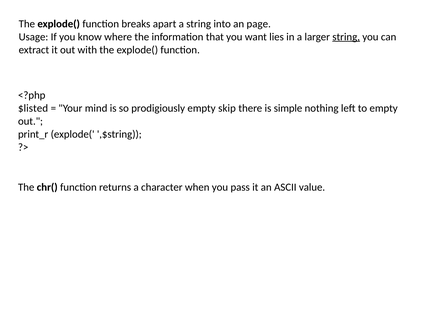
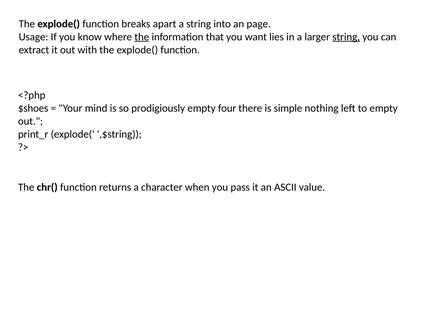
the underline: none -> present (142, 37)
$listed: $listed -> $shoes (33, 108)
skip: skip -> four (227, 108)
